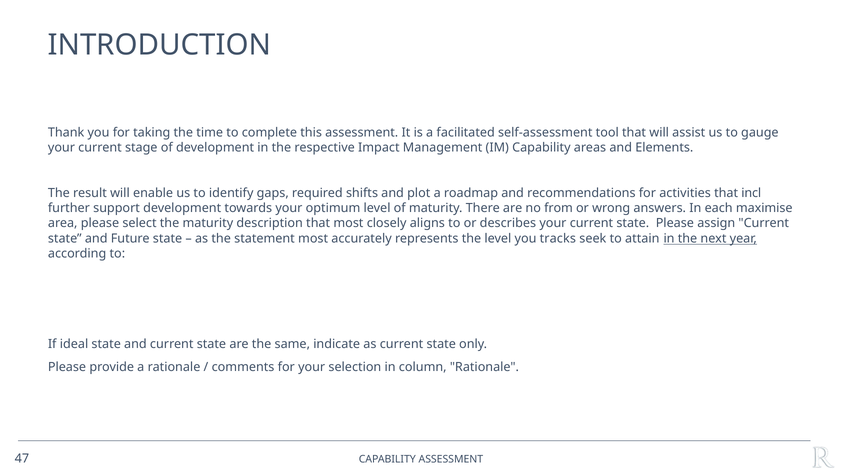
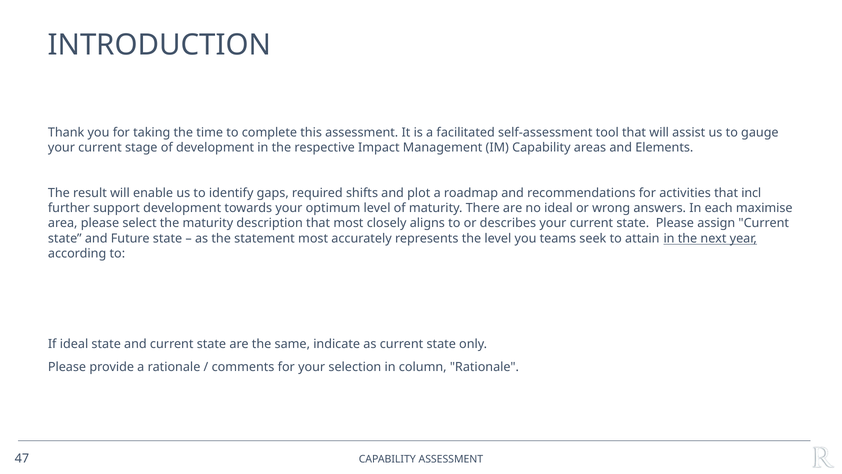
no from: from -> ideal (558, 208)
tracks: tracks -> teams (558, 238)
